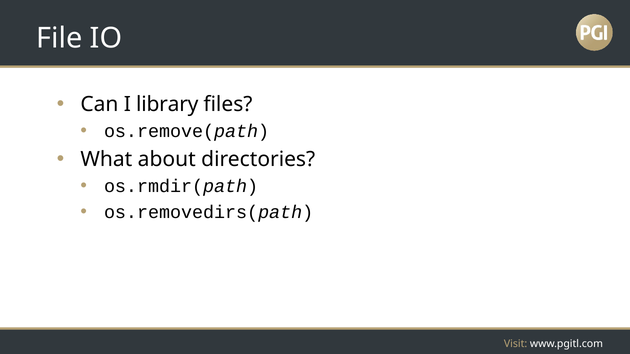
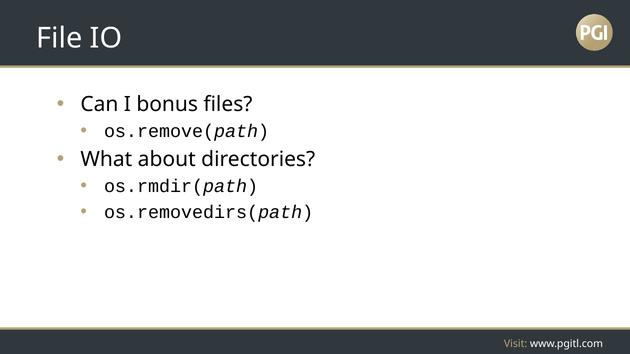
library: library -> bonus (167, 104)
